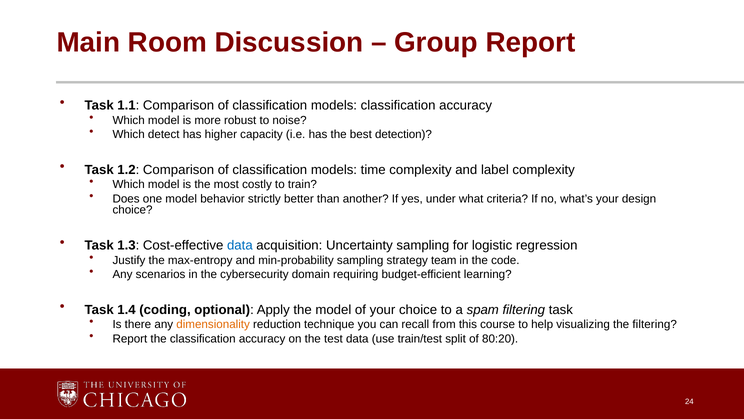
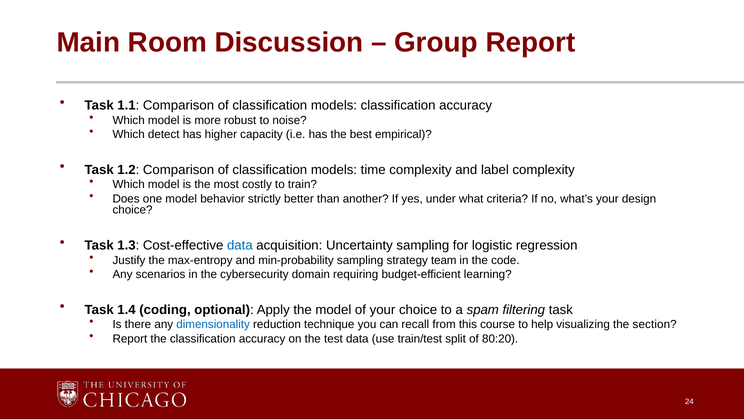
detection: detection -> empirical (403, 134)
dimensionality colour: orange -> blue (213, 324)
the filtering: filtering -> section (655, 324)
